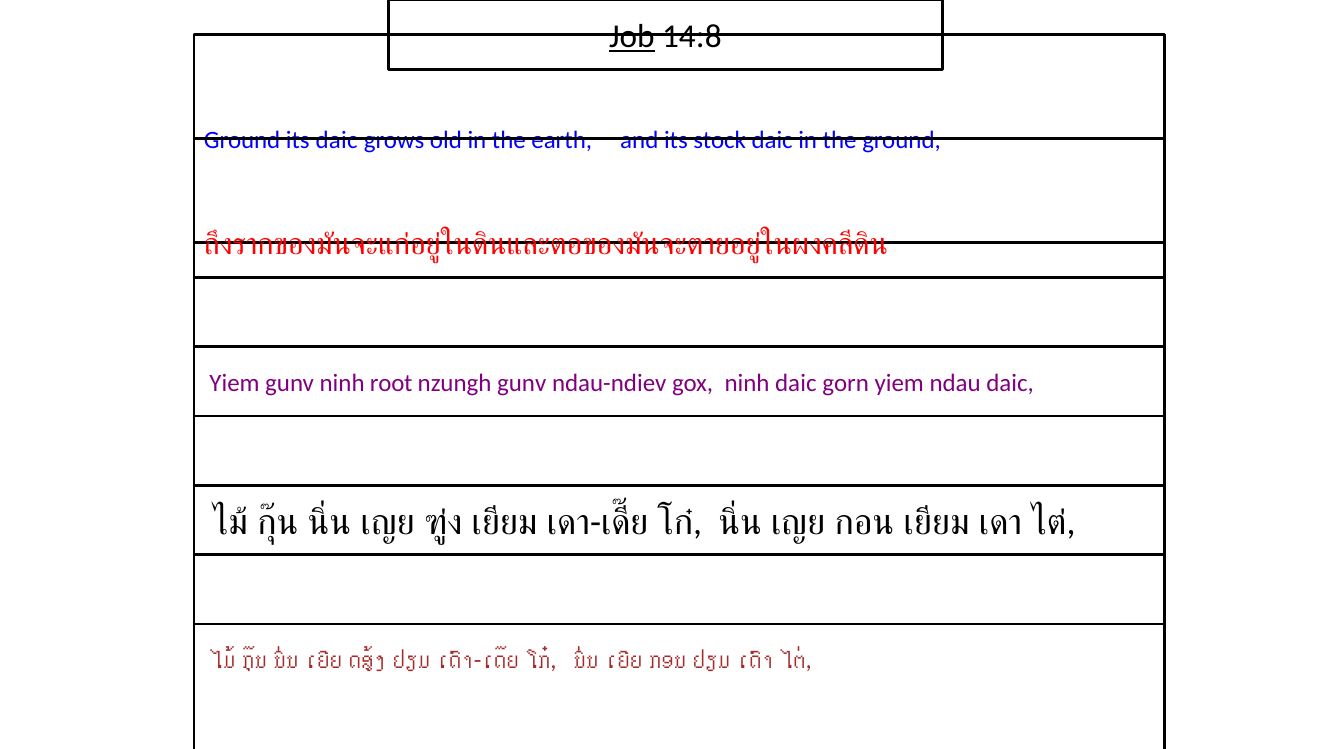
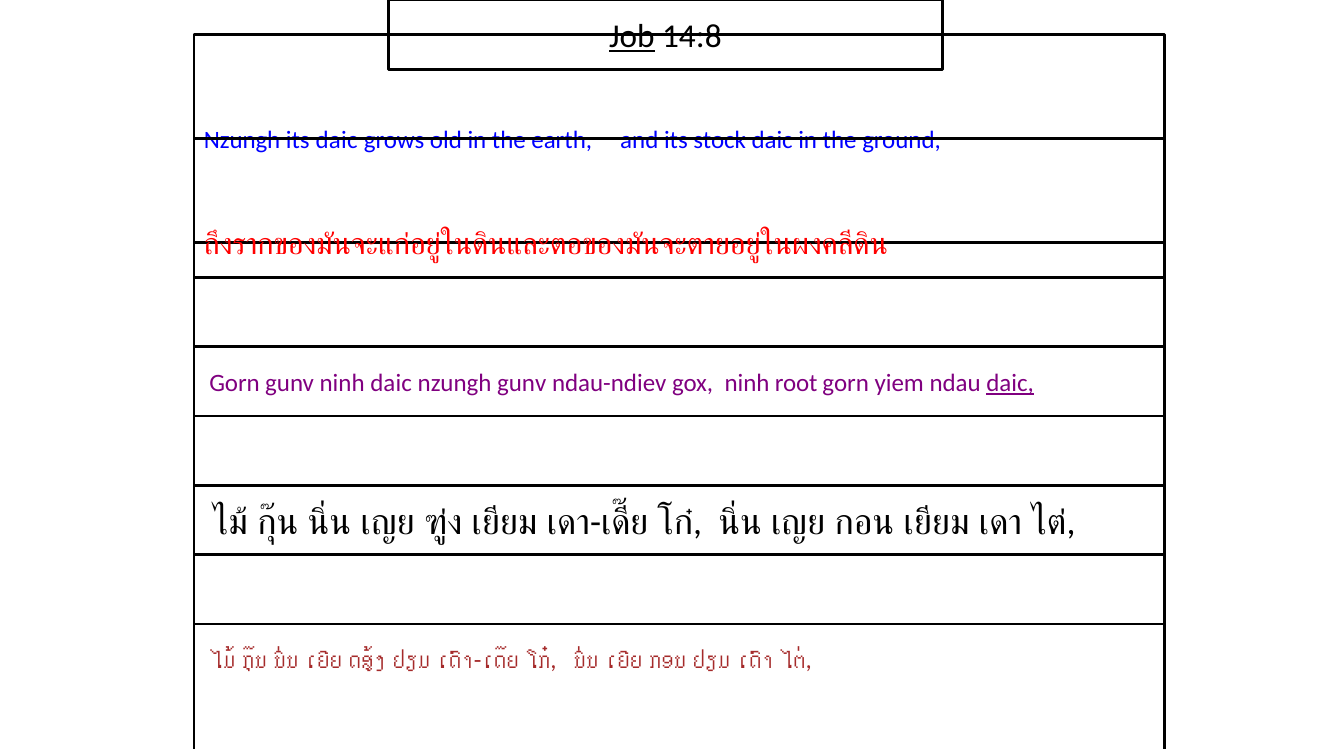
Ground: Ground -> Nzungh (242, 140)
Yiem: Yiem -> Gorn (235, 383)
ninh root: root -> daic (391, 383)
ninh daic: daic -> root (796, 383)
daic underline: none -> present (1010, 383)
